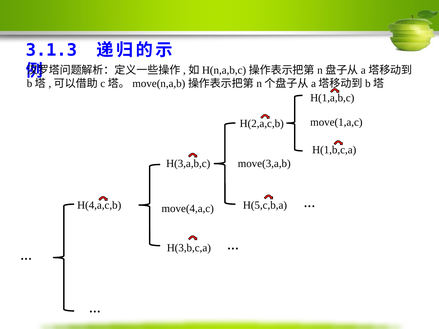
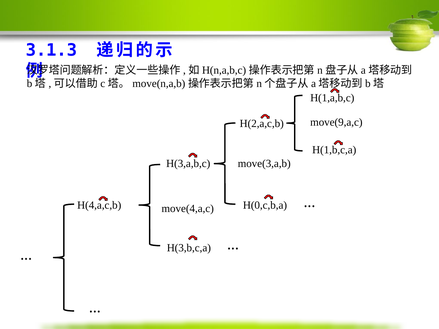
move(1,a,c: move(1,a,c -> move(9,a,c (336, 122)
H(5,c,b,a: H(5,c,b,a -> H(0,c,b,a (265, 205)
